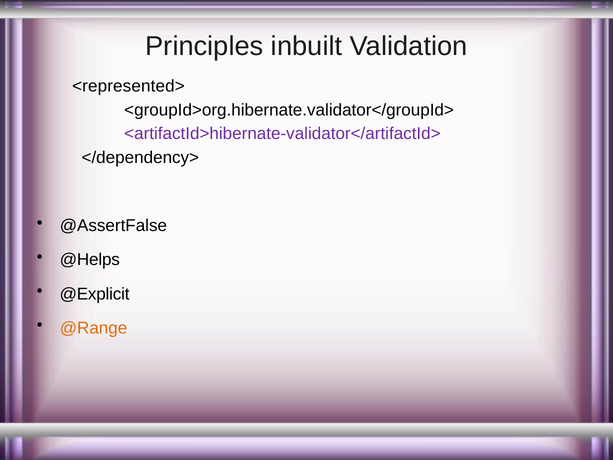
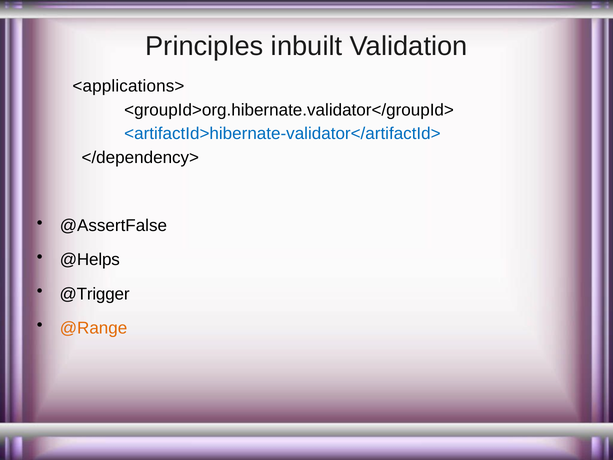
<represented>: <represented> -> <applications> (128, 86)
<artifactId>hibernate-validator</artifactId> colour: purple -> blue (282, 134)
@Explicit: @Explicit -> @Trigger (95, 294)
